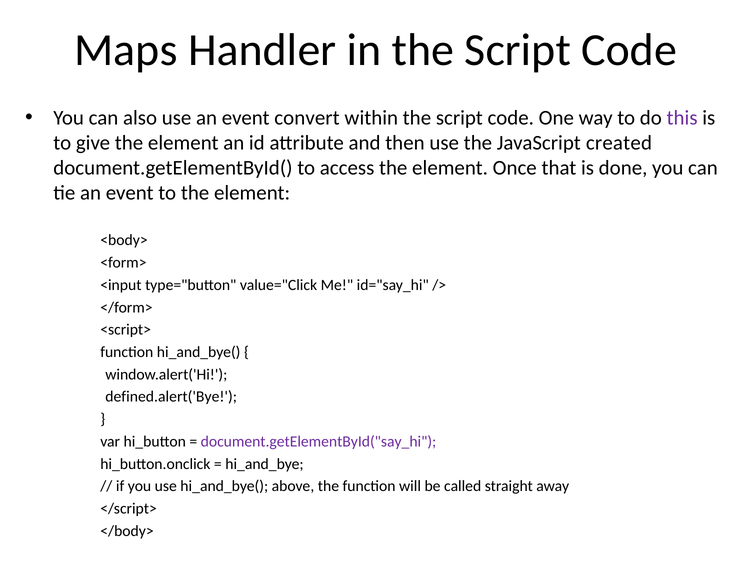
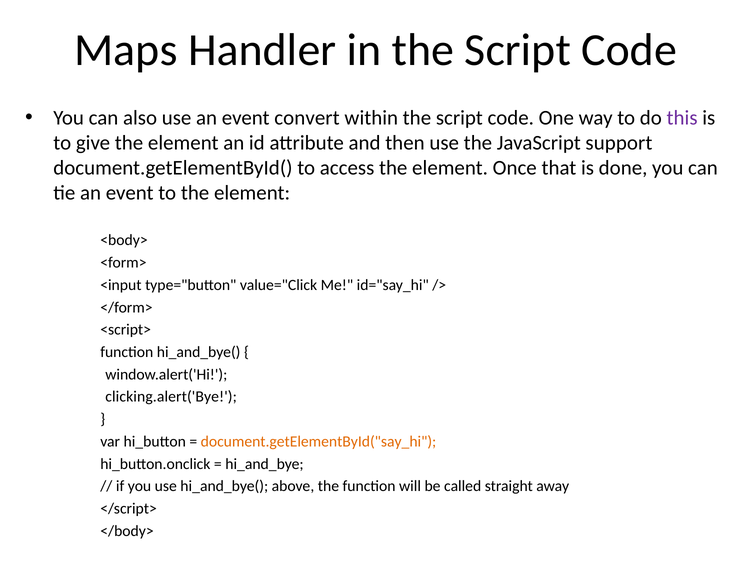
created: created -> support (619, 143)
defined.alert('Bye: defined.alert('Bye -> clicking.alert('Bye (171, 397)
document.getElementById("say_hi colour: purple -> orange (318, 442)
